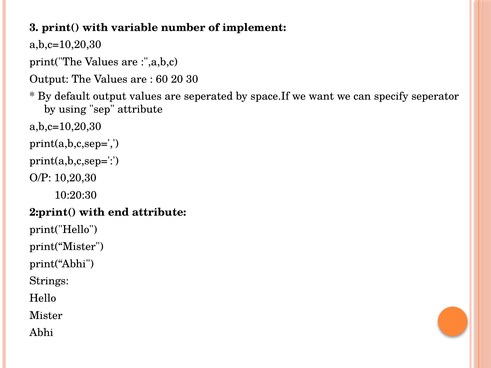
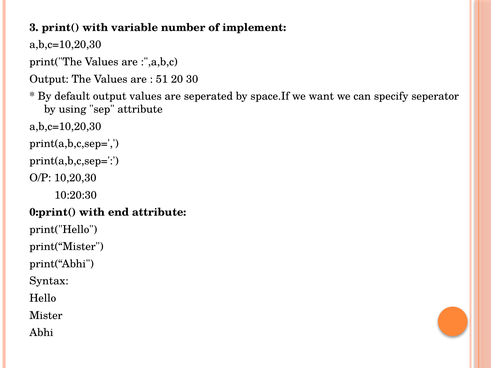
60: 60 -> 51 (162, 79)
2:print(: 2:print( -> 0:print( (53, 213)
Strings: Strings -> Syntax (49, 281)
